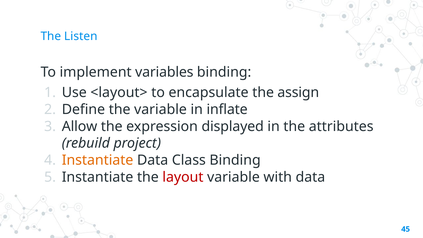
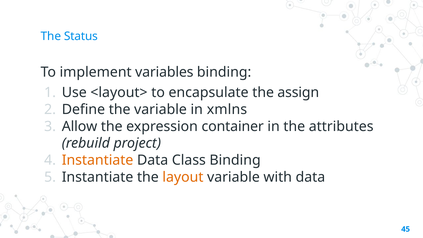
Listen: Listen -> Status (81, 36)
inflate: inflate -> xmlns (227, 109)
displayed: displayed -> container (233, 126)
layout colour: red -> orange (183, 177)
